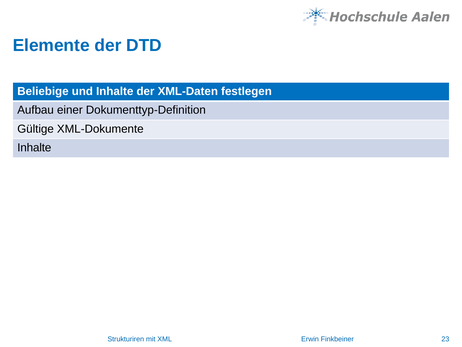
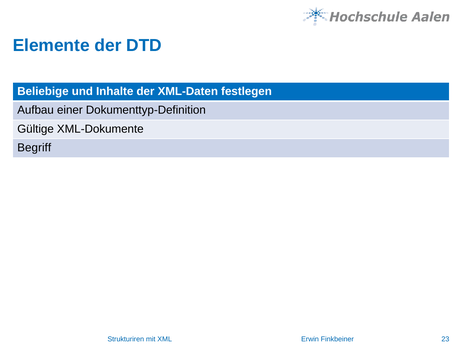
Inhalte: Inhalte -> Begriff (34, 147)
